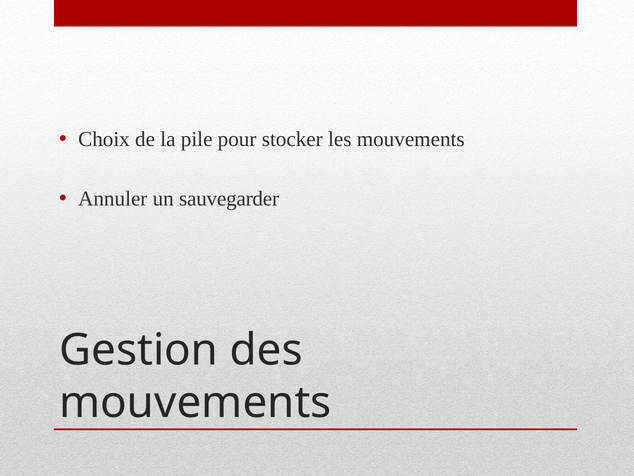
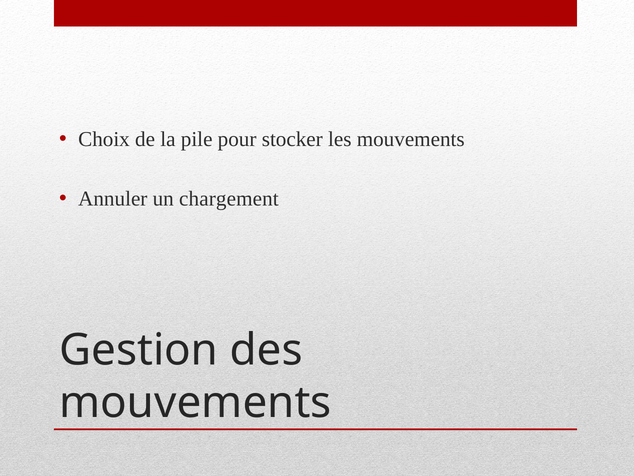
sauvegarder: sauvegarder -> chargement (229, 199)
